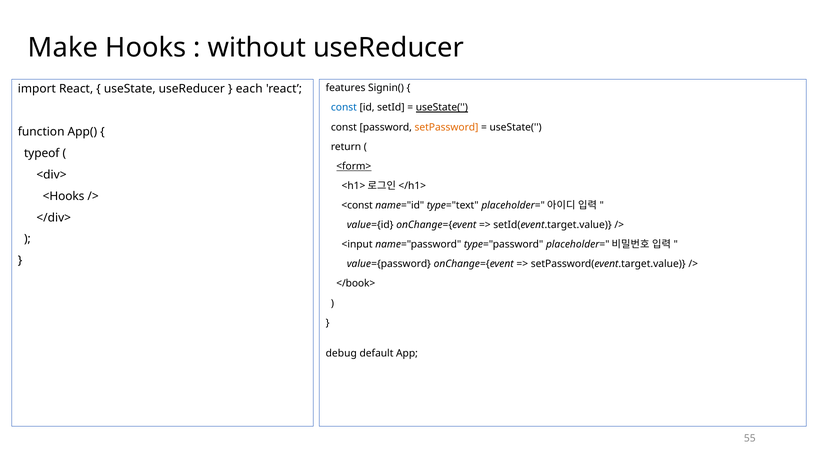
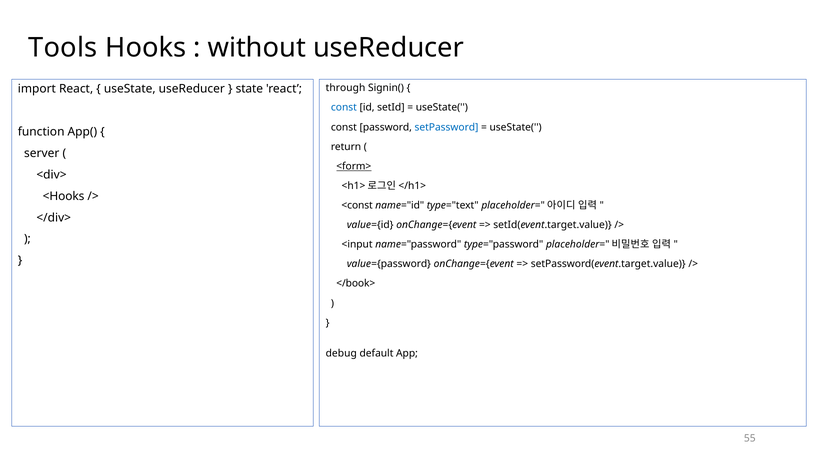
Make: Make -> Tools (63, 48)
features: features -> through (346, 88)
each: each -> state (249, 89)
useState( underline: present -> none (442, 108)
setPassword colour: orange -> blue (447, 127)
typeof: typeof -> server (42, 153)
